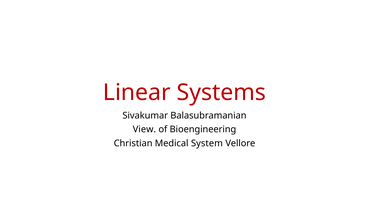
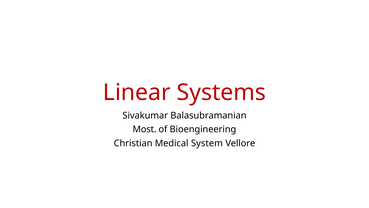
View: View -> Most (144, 129)
